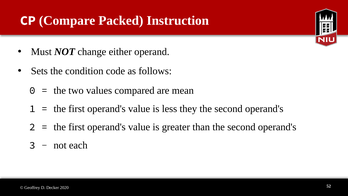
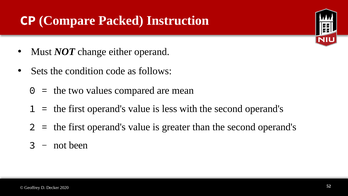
they: they -> with (188, 109)
each: each -> been (78, 145)
